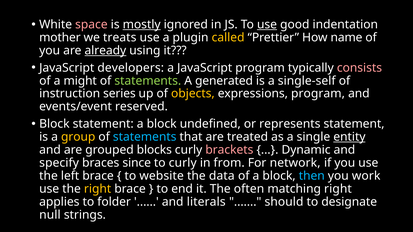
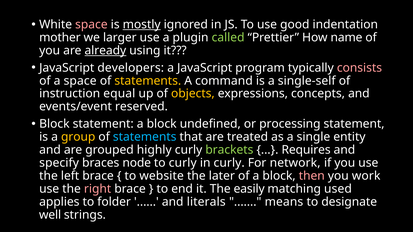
use underline: present -> none (267, 25)
treats: treats -> larger (120, 38)
called colour: yellow -> light green (228, 38)
a might: might -> space (80, 81)
statements colour: light green -> yellow (148, 81)
generated: generated -> command (224, 81)
series: series -> equal (119, 94)
expressions program: program -> concepts (318, 94)
represents: represents -> processing (290, 124)
entity underline: present -> none (349, 137)
blocks: blocks -> highly (154, 150)
brackets colour: pink -> light green (229, 150)
Dynamic: Dynamic -> Requires (306, 150)
since: since -> node (137, 163)
in from: from -> curly (229, 163)
data: data -> later (222, 176)
then colour: light blue -> pink (312, 176)
right colour: yellow -> pink (98, 189)
often: often -> easily (249, 189)
matching right: right -> used (338, 189)
should: should -> means (284, 202)
null: null -> well (50, 215)
